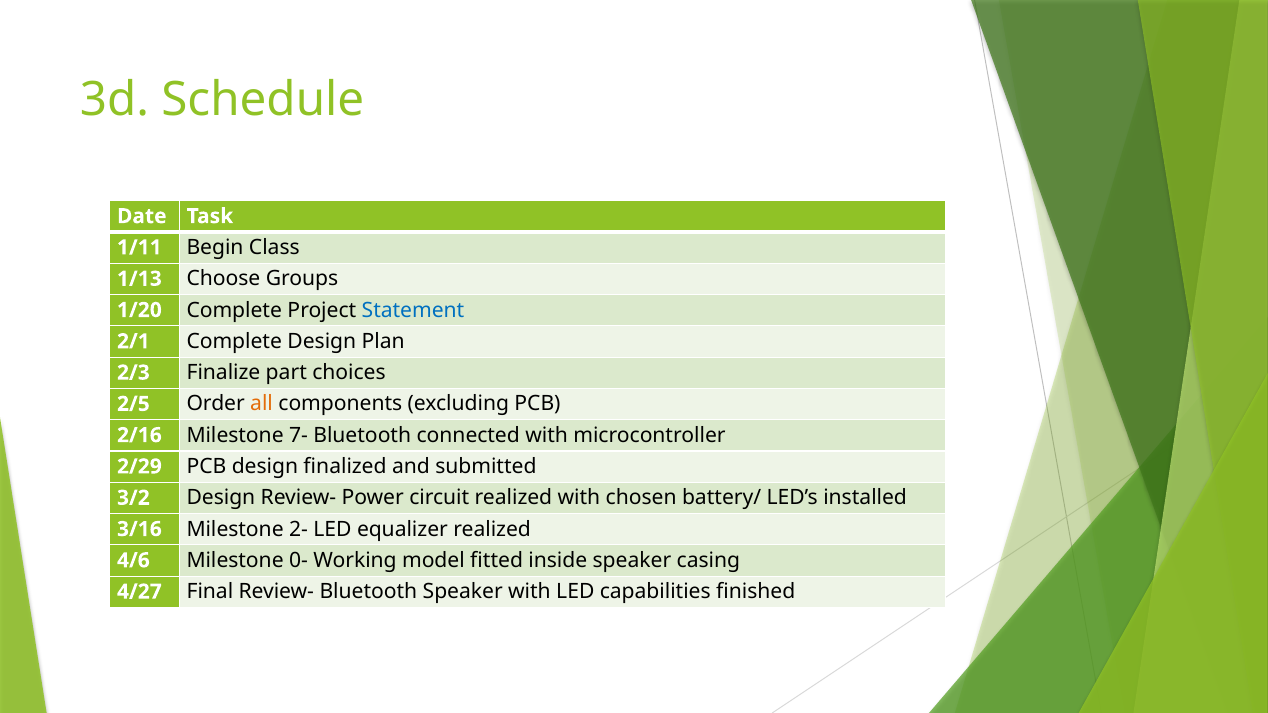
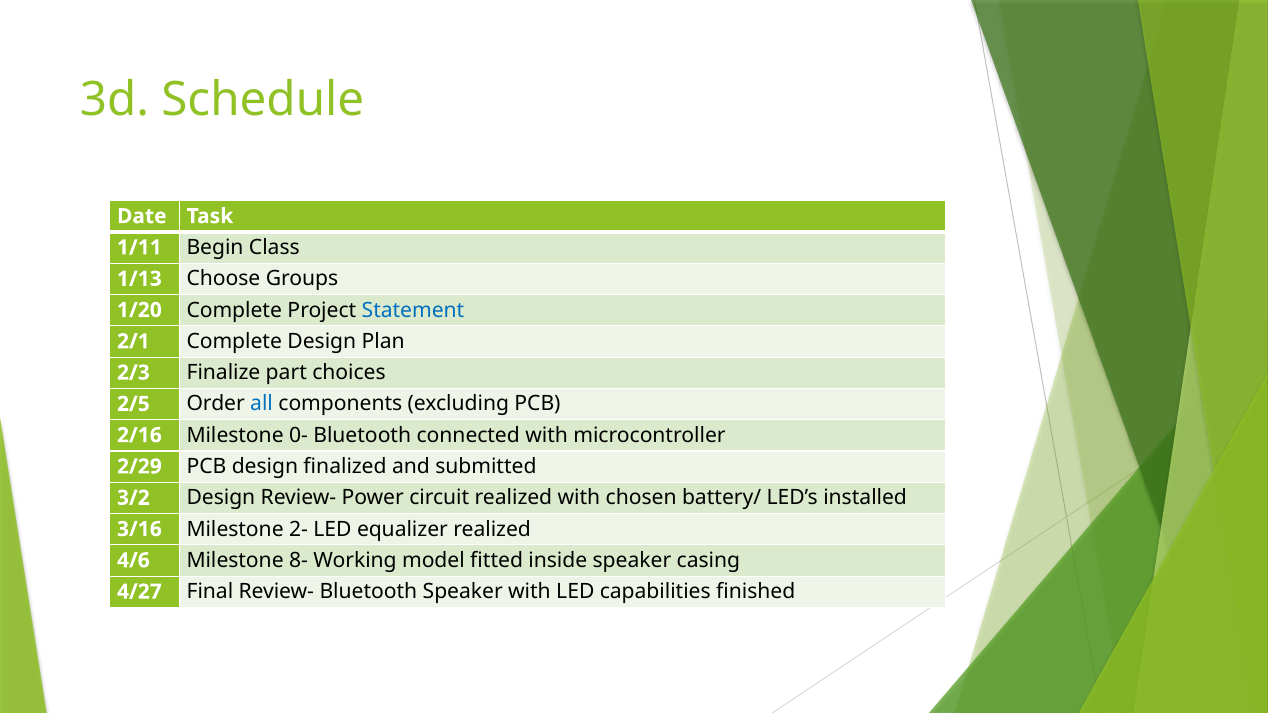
all colour: orange -> blue (262, 404)
7-: 7- -> 0- (299, 435)
0-: 0- -> 8- (299, 561)
